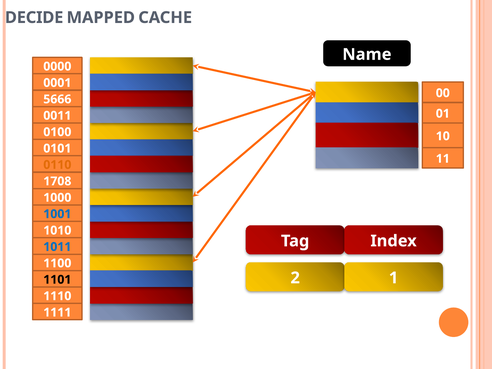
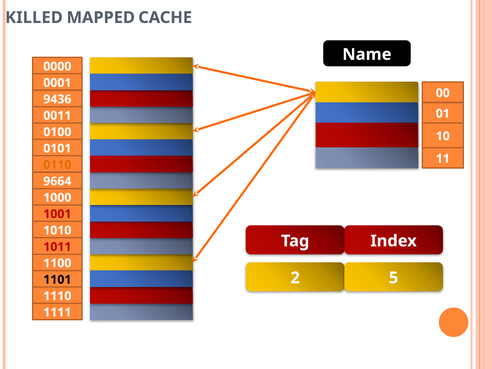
DECIDE: DECIDE -> KILLED (34, 18)
5666: 5666 -> 9436 (57, 99)
1708: 1708 -> 9664 (57, 181)
1001 colour: blue -> red (57, 214)
1011 colour: blue -> red (57, 247)
1: 1 -> 5 (394, 278)
